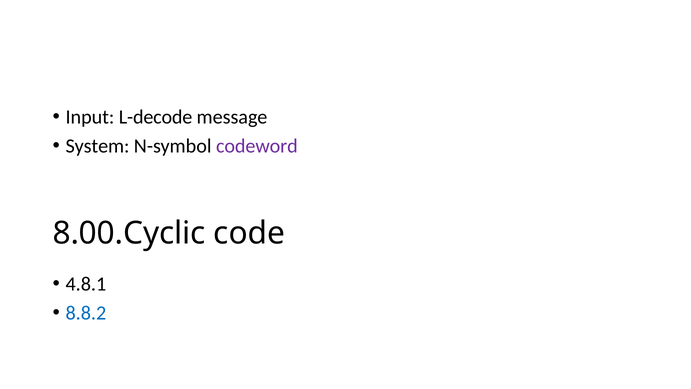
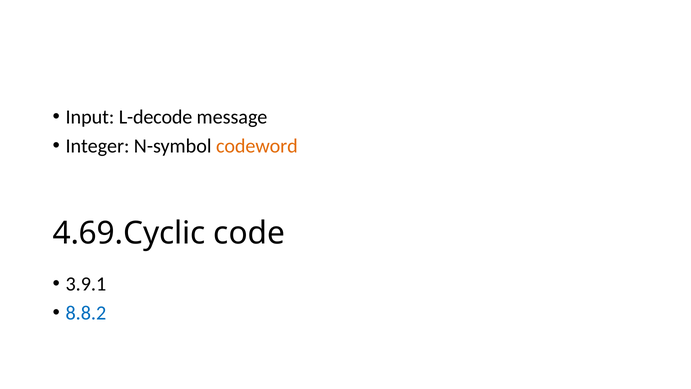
System: System -> Integer (97, 146)
codeword colour: purple -> orange (257, 146)
8.00.Cyclic: 8.00.Cyclic -> 4.69.Cyclic (129, 233)
4.8.1: 4.8.1 -> 3.9.1 (86, 284)
